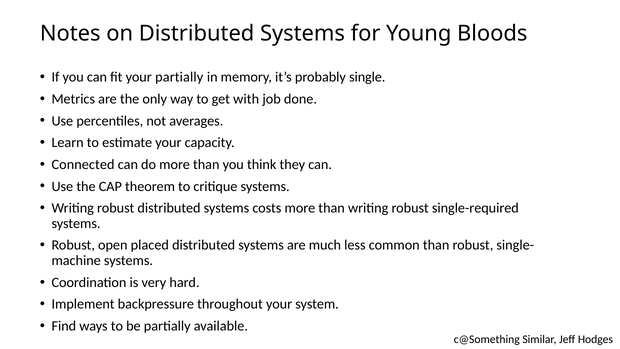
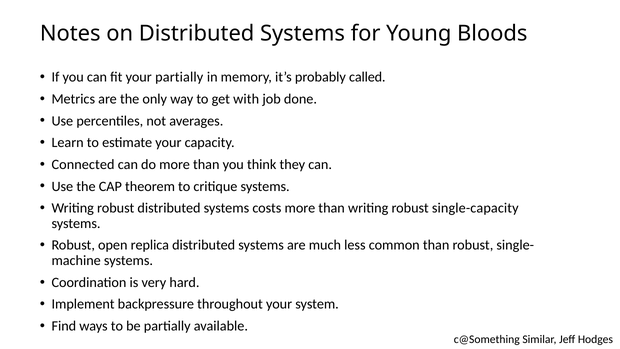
single: single -> called (367, 77)
single-required: single-required -> single-capacity (475, 208)
placed: placed -> replica (150, 245)
